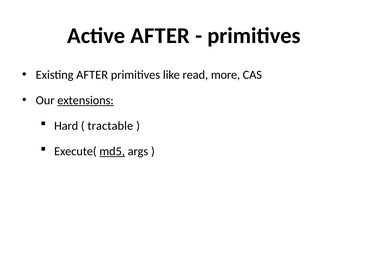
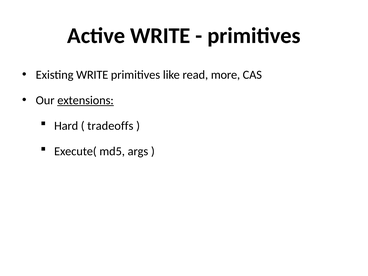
Active AFTER: AFTER -> WRITE (160, 36)
Existing AFTER: AFTER -> WRITE (92, 75)
tractable: tractable -> tradeoffs (110, 126)
md5 underline: present -> none (112, 151)
